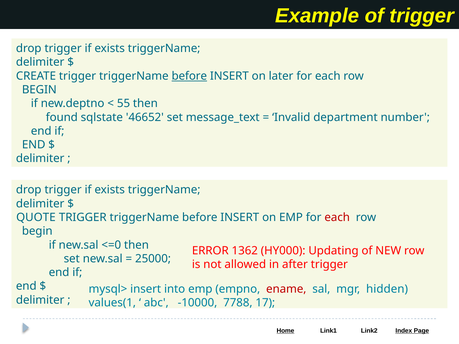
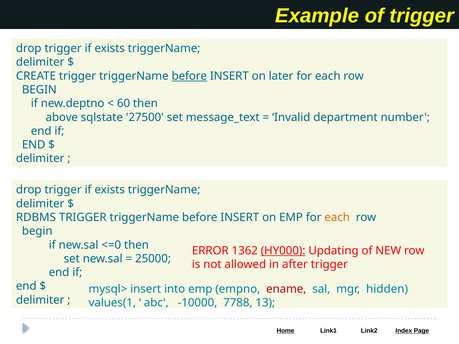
55: 55 -> 60 (124, 104)
found: found -> above (62, 117)
46652: 46652 -> 27500 (145, 117)
QUOTE: QUOTE -> RDBMS (36, 218)
each colour: red -> orange (337, 218)
HY000 underline: none -> present (283, 251)
17: 17 -> 13 (265, 303)
